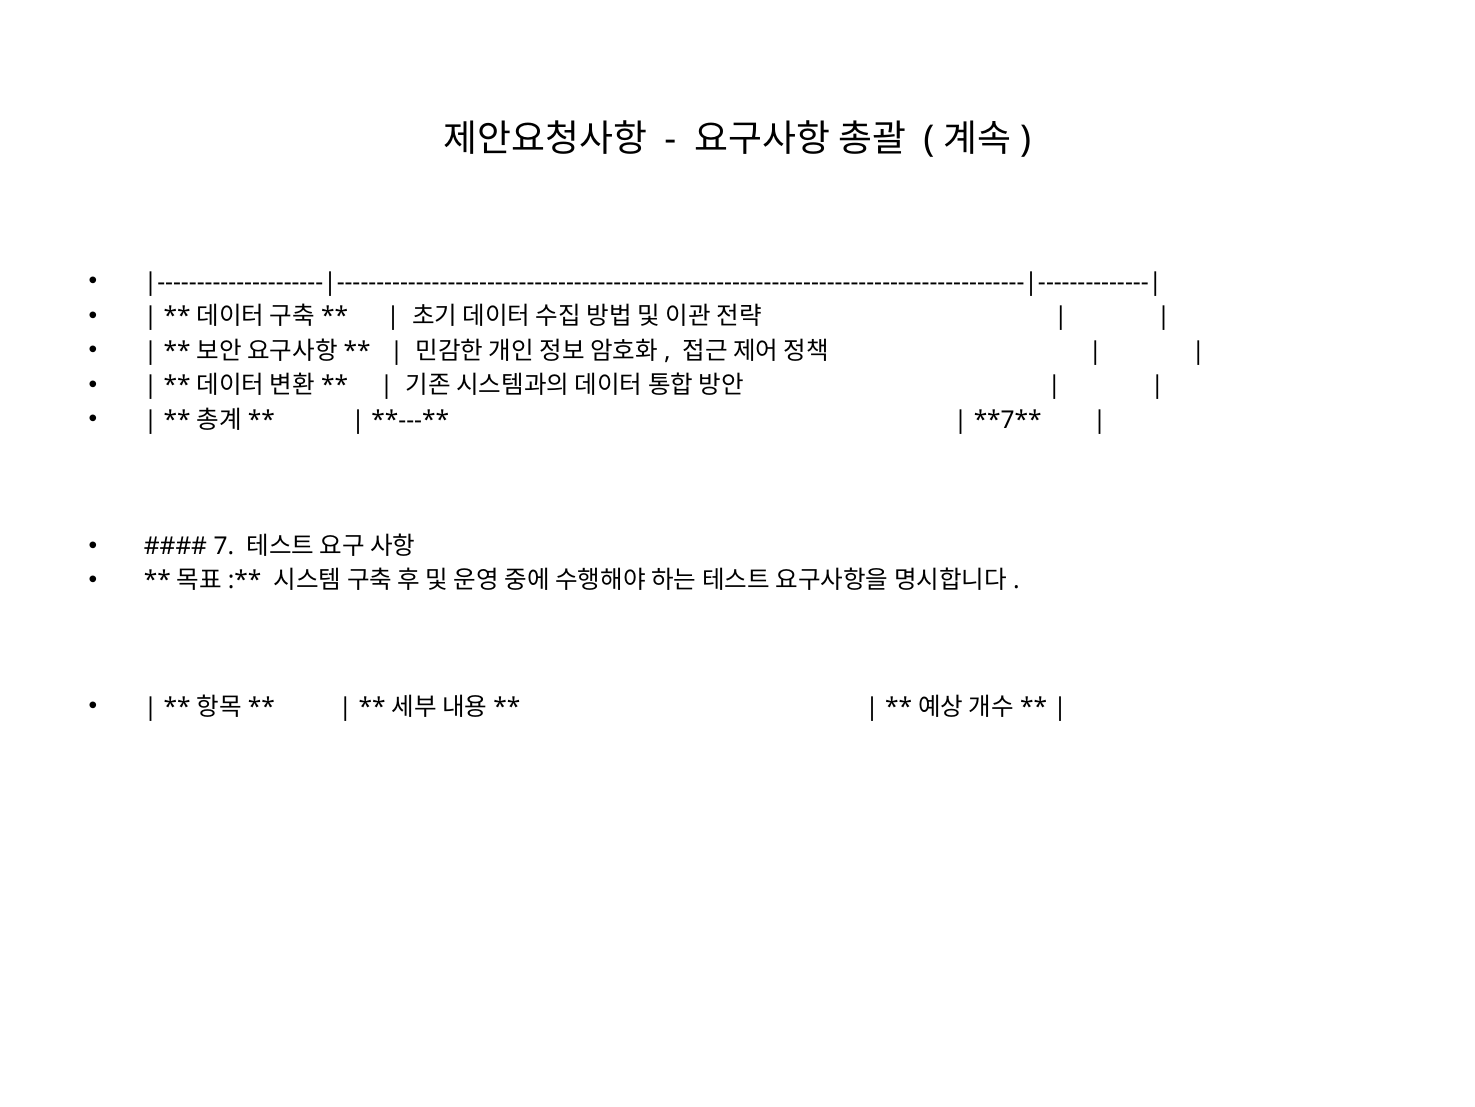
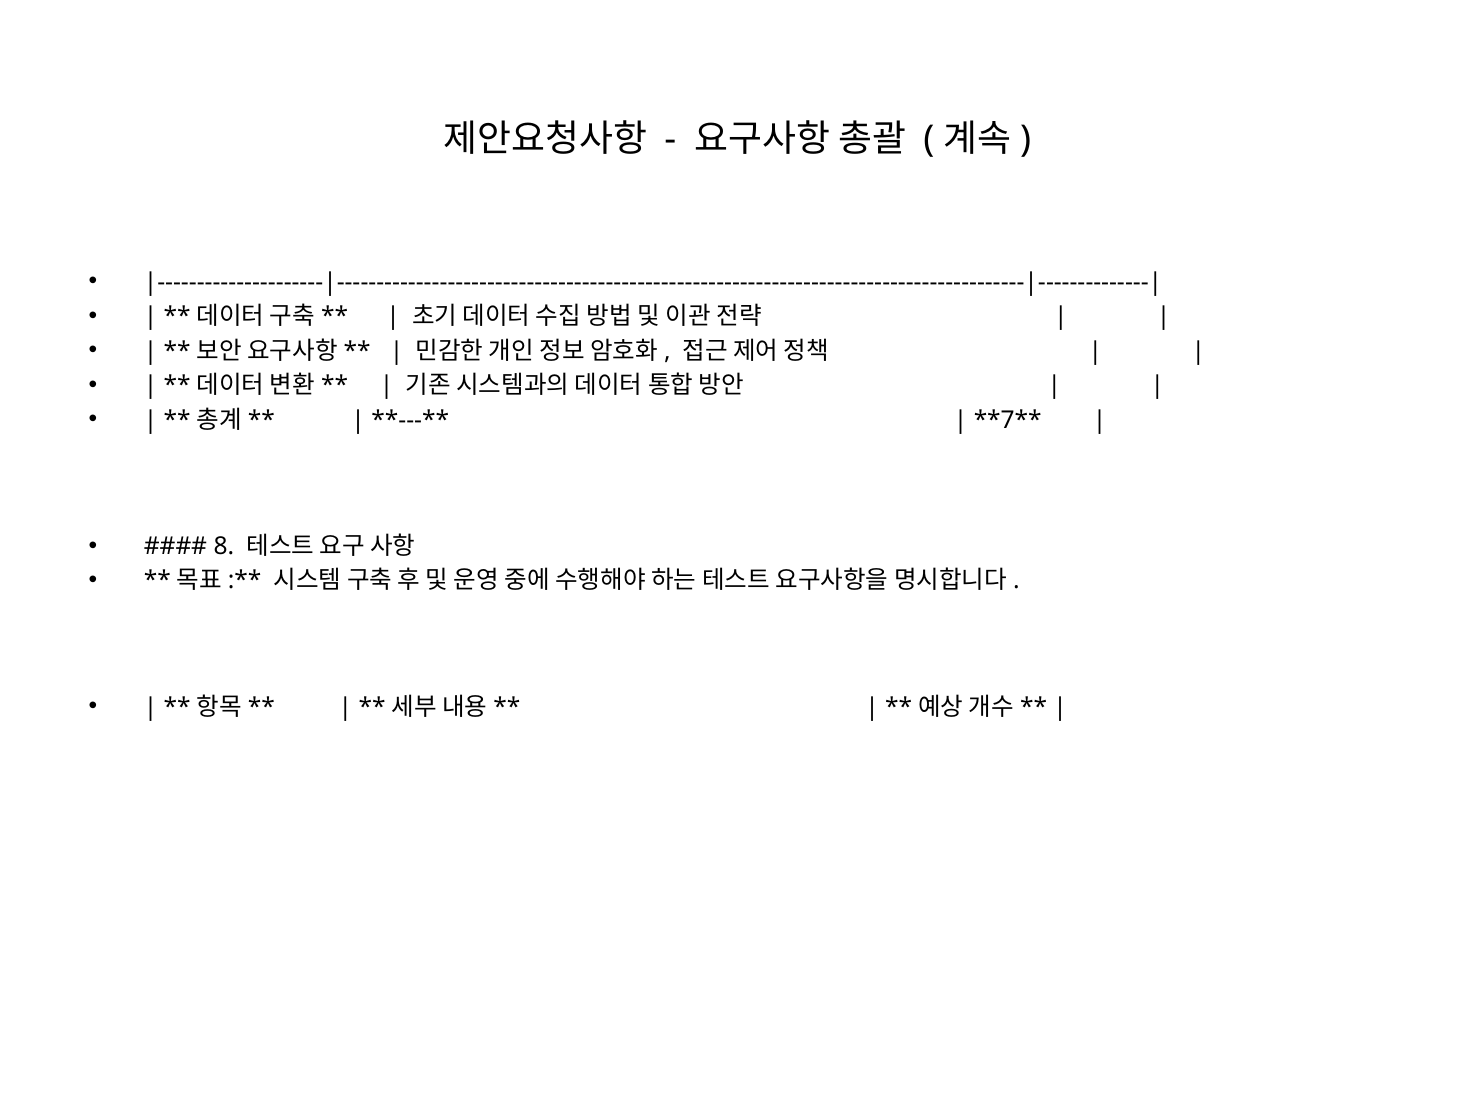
7: 7 -> 8 (224, 546)
